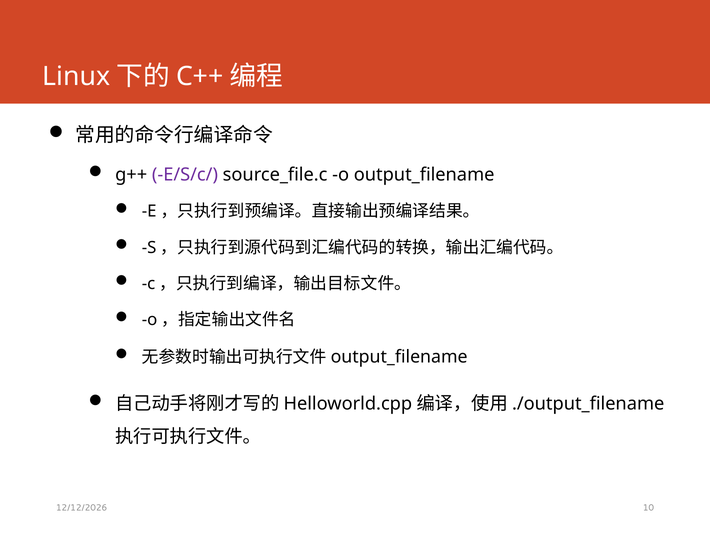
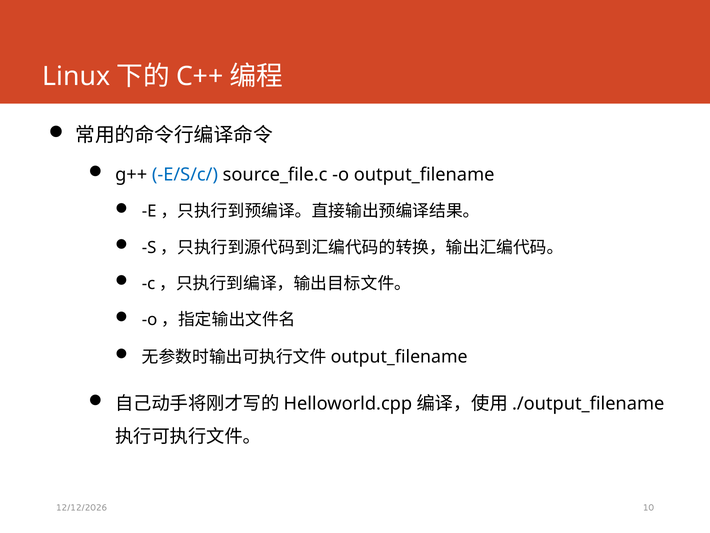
E/S/c/ colour: purple -> blue (185, 174)
